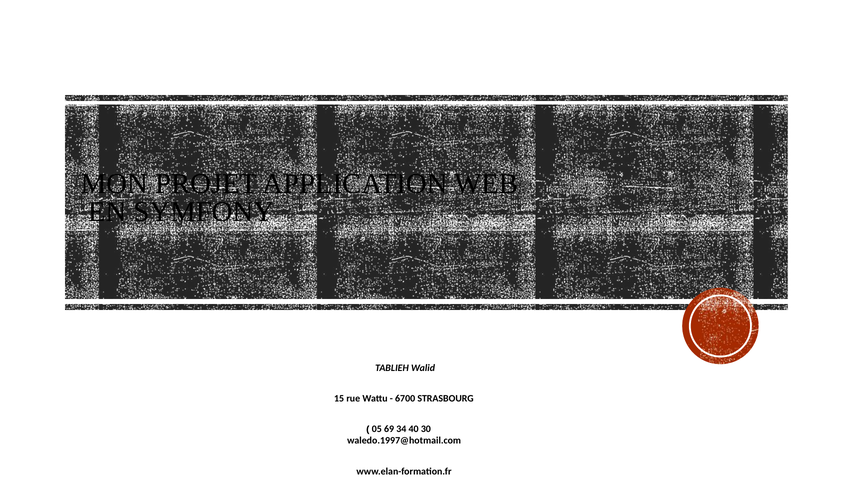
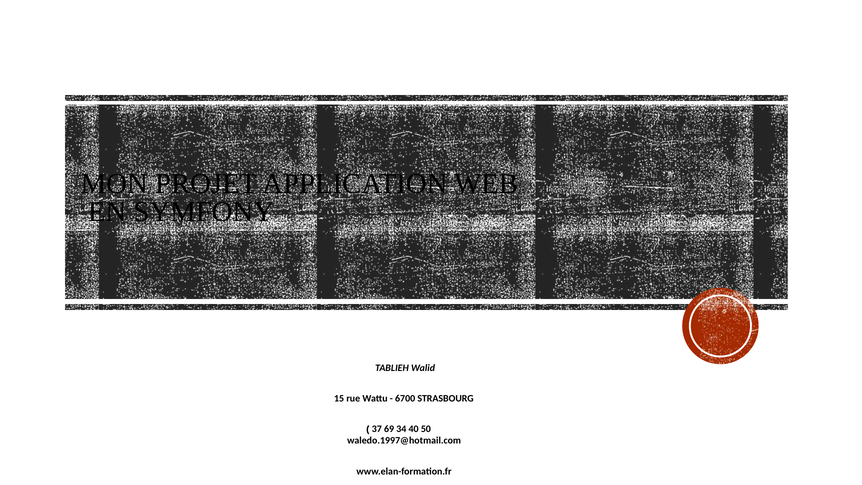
05: 05 -> 37 (377, 429)
30: 30 -> 50 (426, 429)
